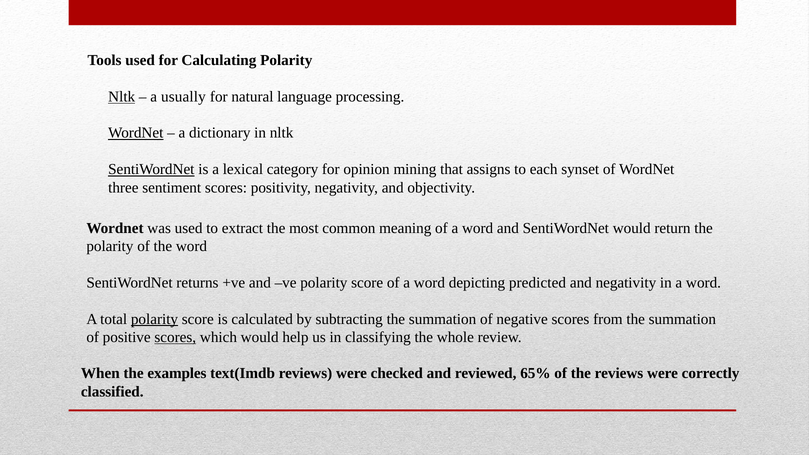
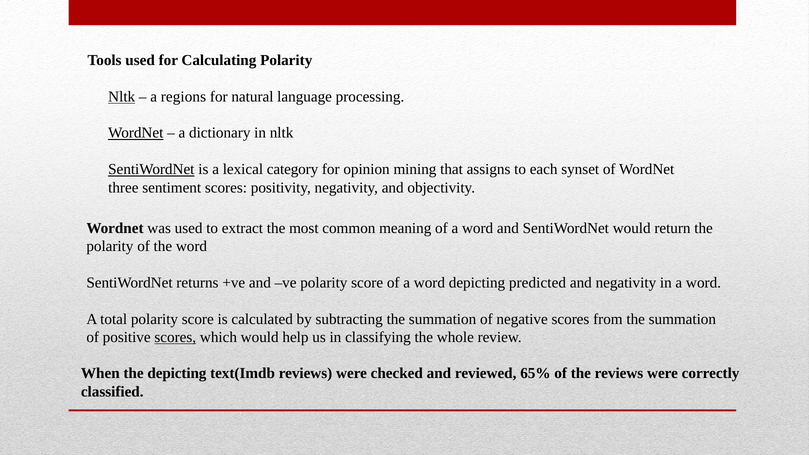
usually: usually -> regions (183, 97)
polarity underline: present -> none (154, 319)
the examples: examples -> depicting (177, 374)
